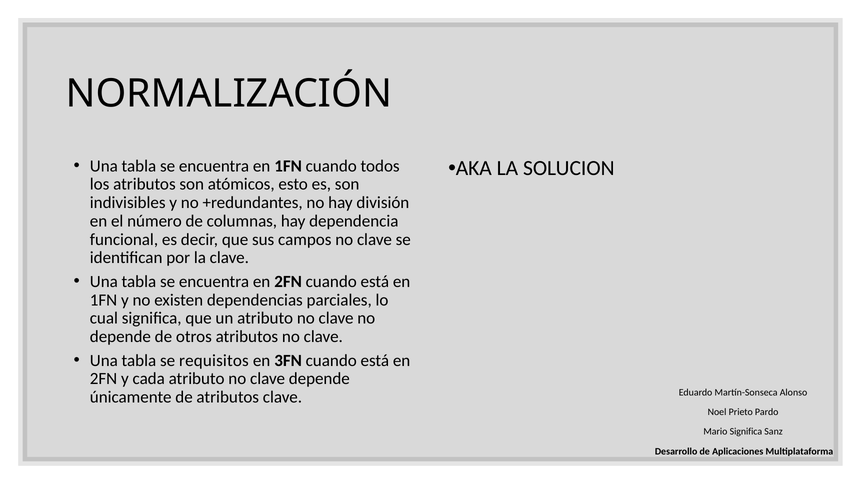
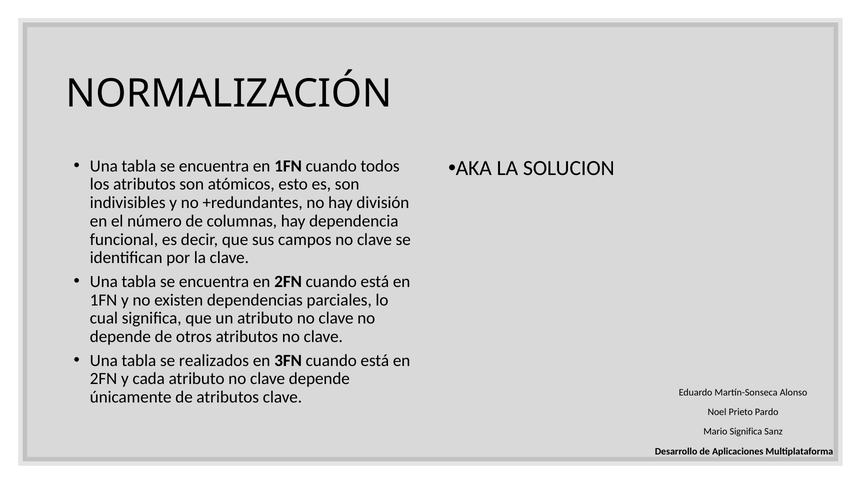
requisitos: requisitos -> realizados (214, 361)
